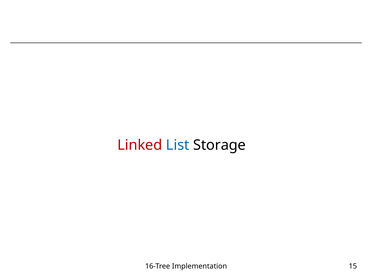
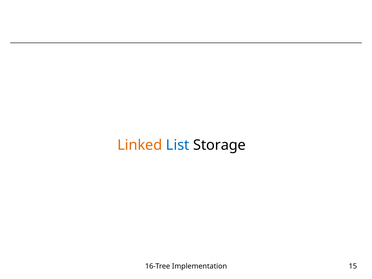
Linked colour: red -> orange (140, 145)
